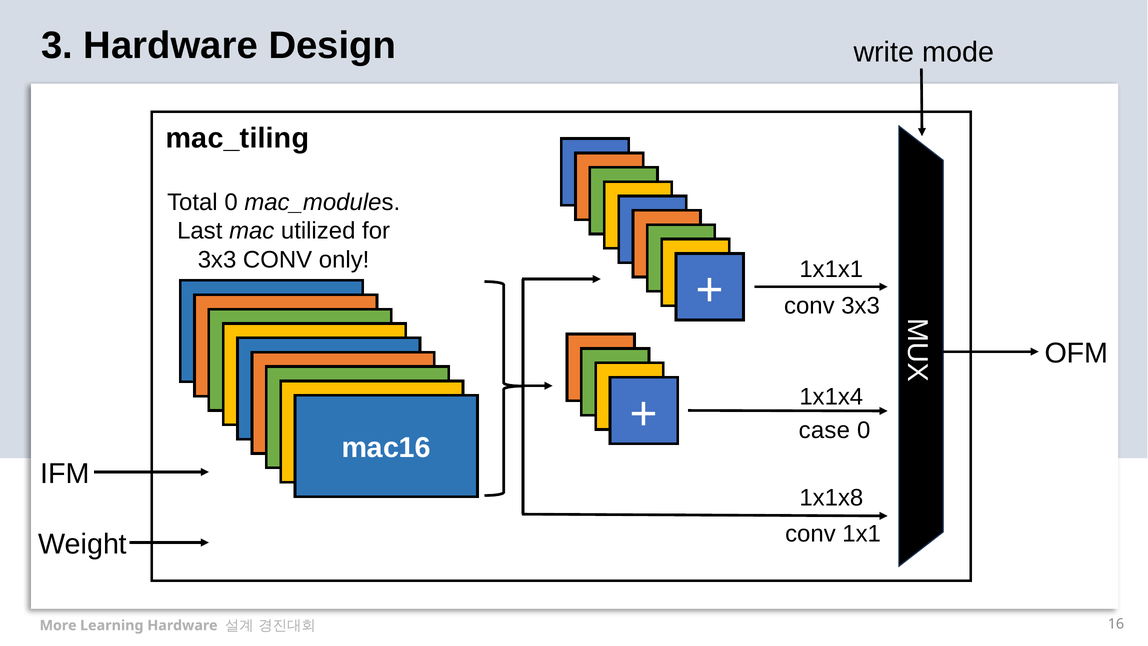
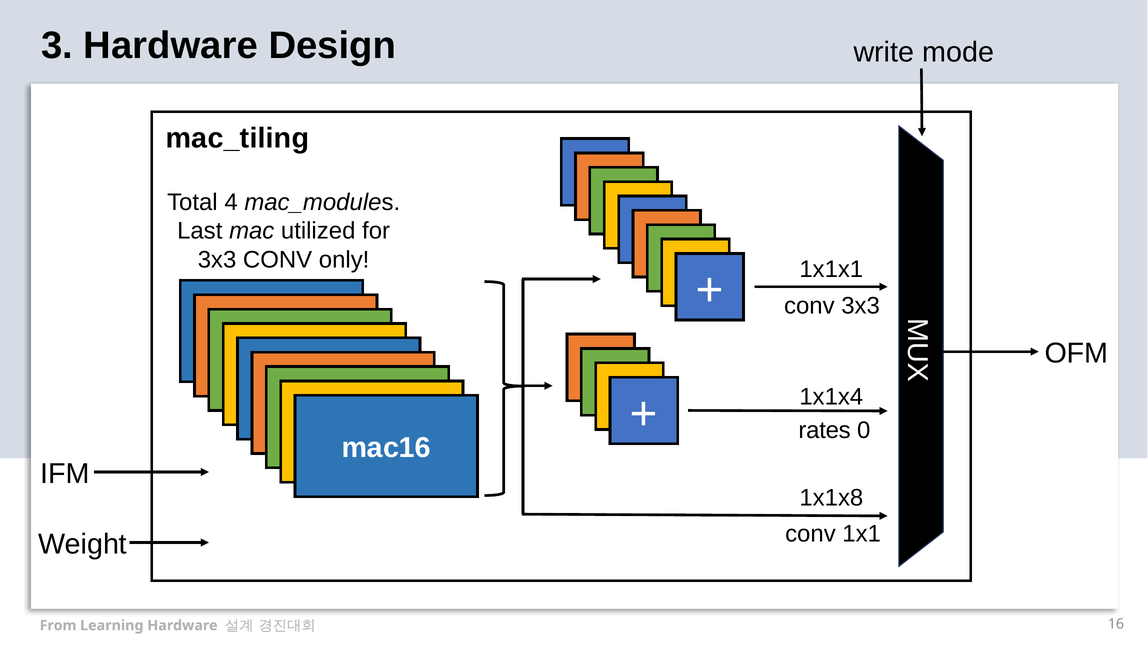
Total 0: 0 -> 4 (231, 202)
case: case -> rates (825, 430)
More: More -> From (58, 625)
